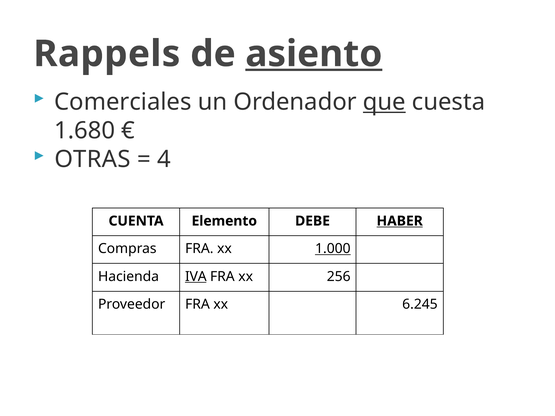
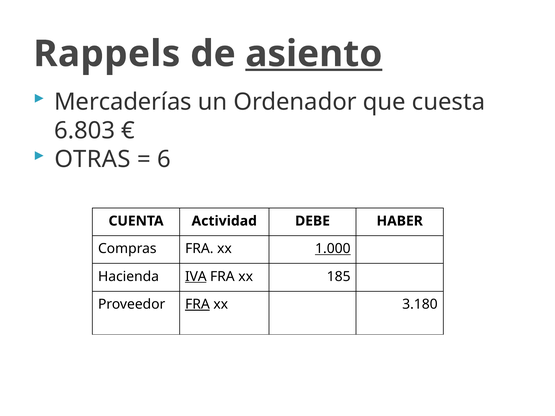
Comerciales: Comerciales -> Mercaderías (123, 102)
que underline: present -> none (384, 102)
1.680: 1.680 -> 6.803 (85, 131)
4: 4 -> 6 (164, 159)
Elemento: Elemento -> Actividad (224, 221)
HABER underline: present -> none (400, 221)
256: 256 -> 185 (339, 277)
FRA underline: none -> present (197, 304)
6.245: 6.245 -> 3.180 (420, 304)
